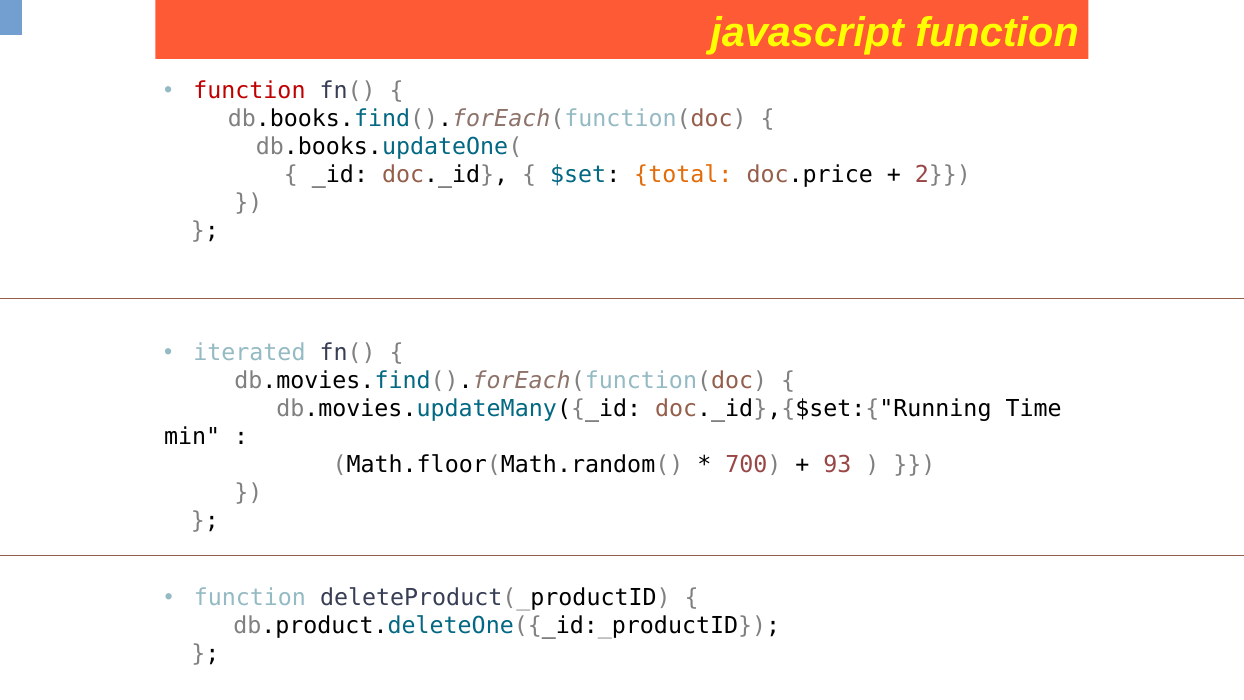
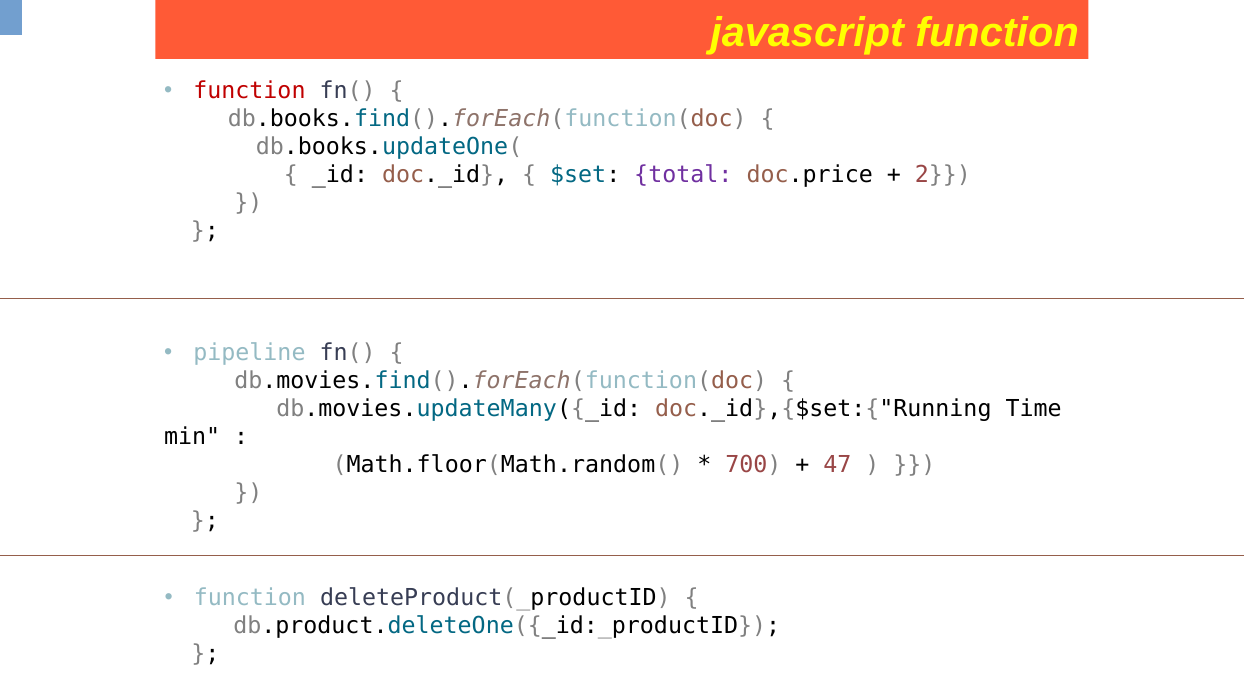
total colour: orange -> purple (683, 175)
iterated: iterated -> pipeline (249, 353)
93: 93 -> 47 (837, 465)
